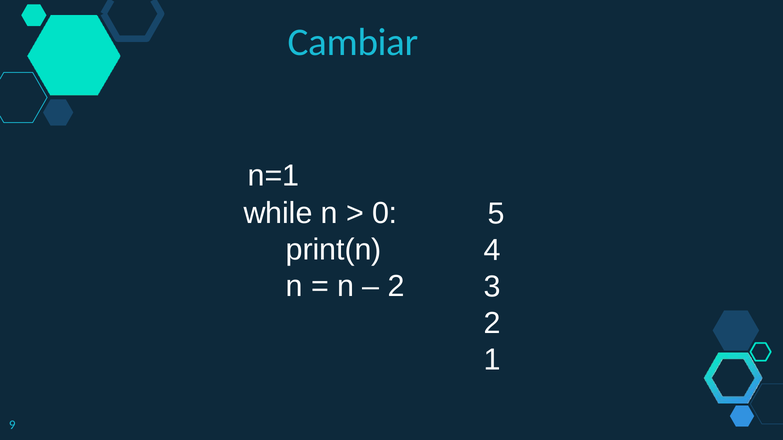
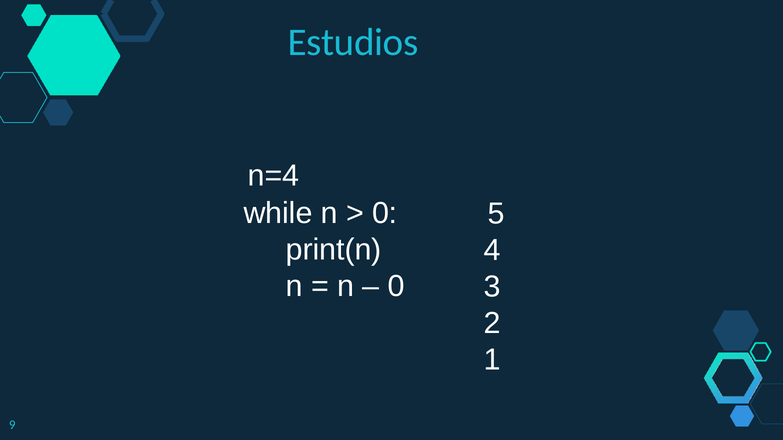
Cambiar: Cambiar -> Estudios (353, 42)
n=1: n=1 -> n=4 (273, 176)
2: 2 -> 0 (396, 287)
